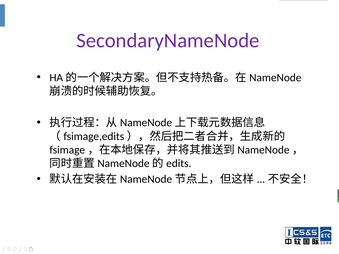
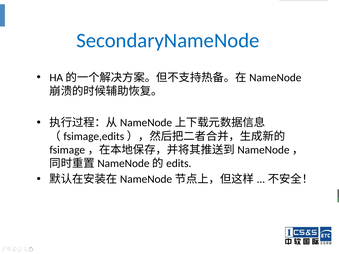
SecondaryNameNode colour: purple -> blue (168, 40)
